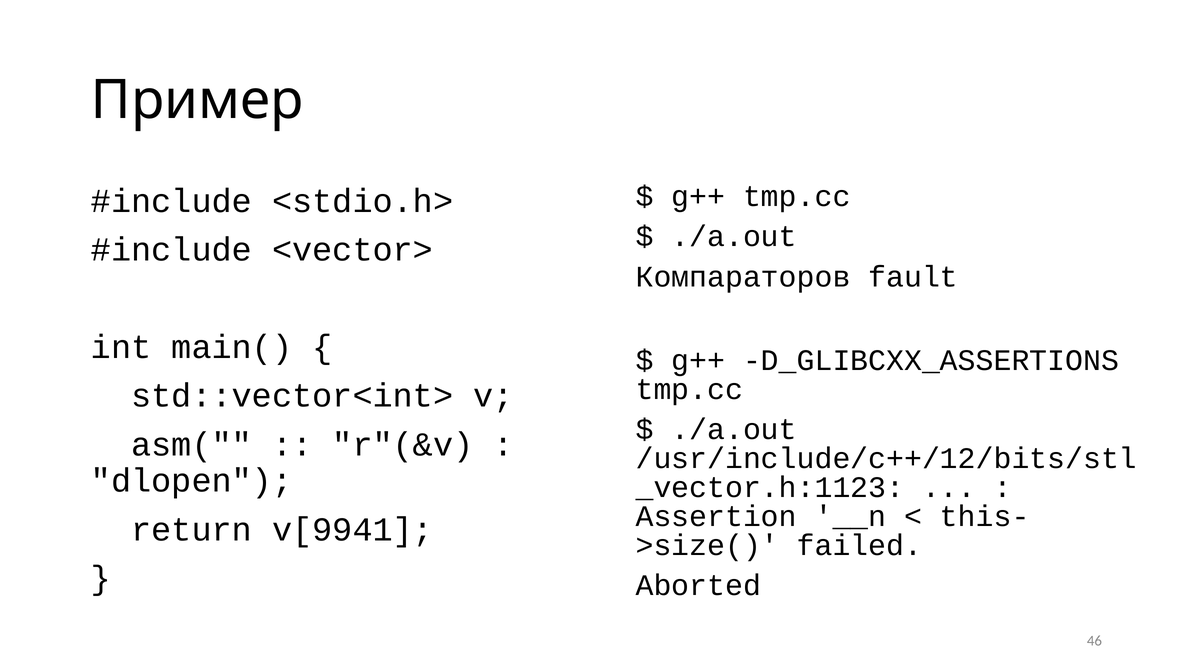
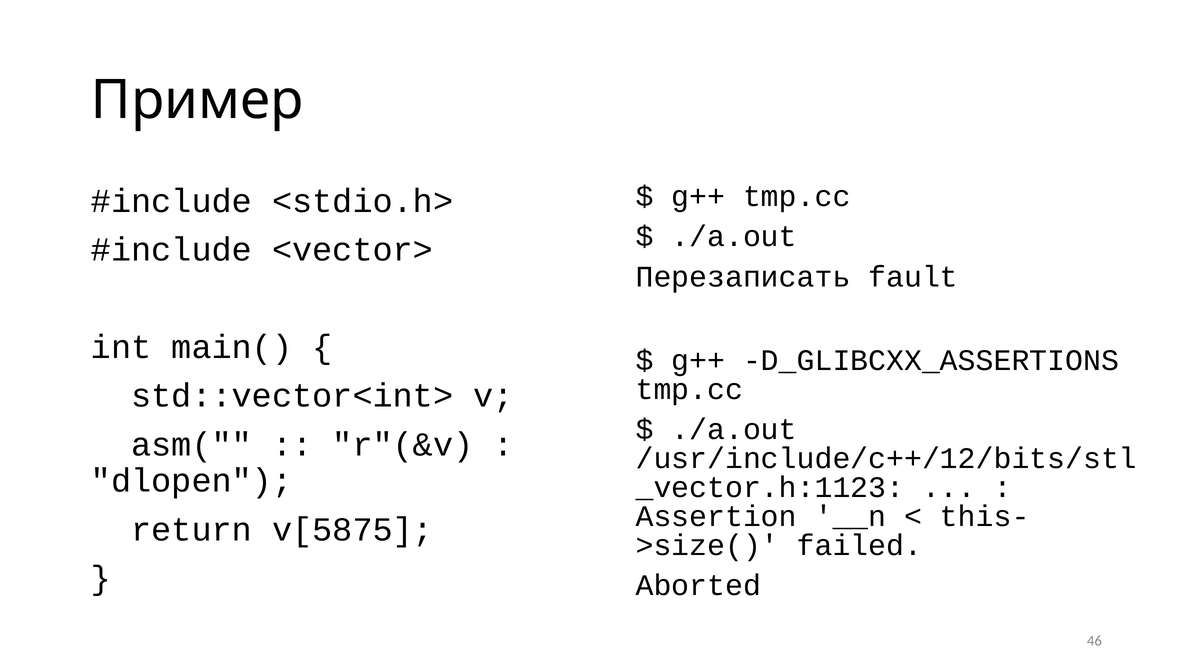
Компараторов: Компараторов -> Перезаписать (743, 277)
v[9941: v[9941 -> v[5875 (353, 530)
